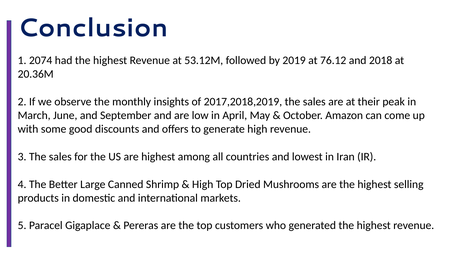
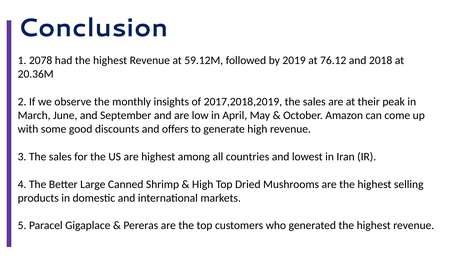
2074: 2074 -> 2078 (41, 60)
53.12M: 53.12M -> 59.12M (204, 60)
